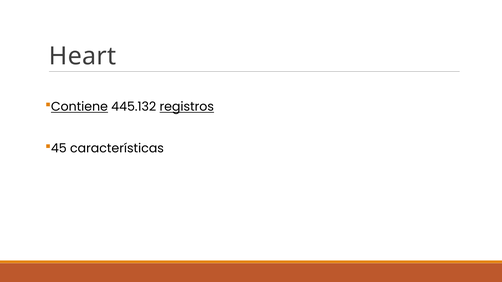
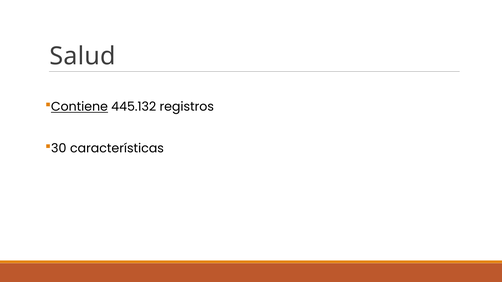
Heart: Heart -> Salud (83, 56)
registros underline: present -> none (187, 107)
45: 45 -> 30 (59, 149)
